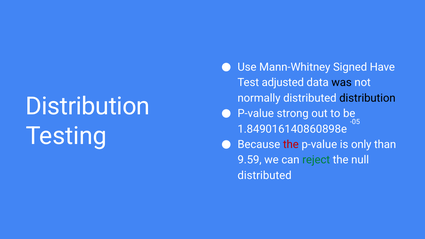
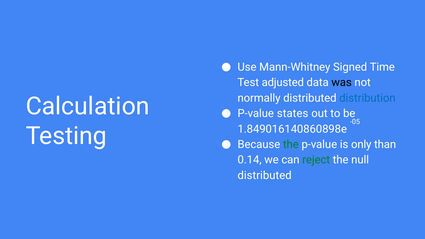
Have: Have -> Time (382, 67)
distribution colour: black -> blue (367, 98)
Distribution: Distribution -> Calculation (88, 106)
strong: strong -> states (293, 114)
the colour: red -> green (291, 144)
9.59: 9.59 -> 0.14 (250, 160)
